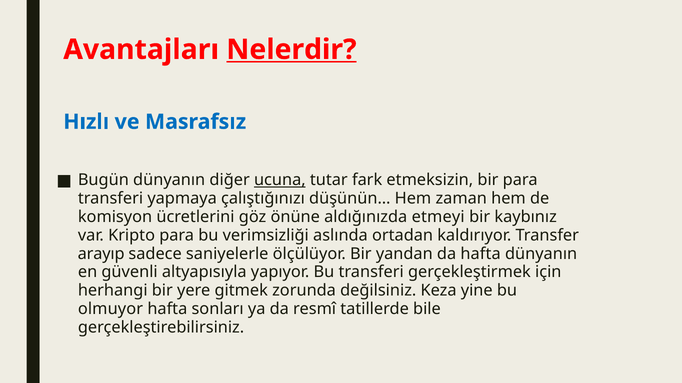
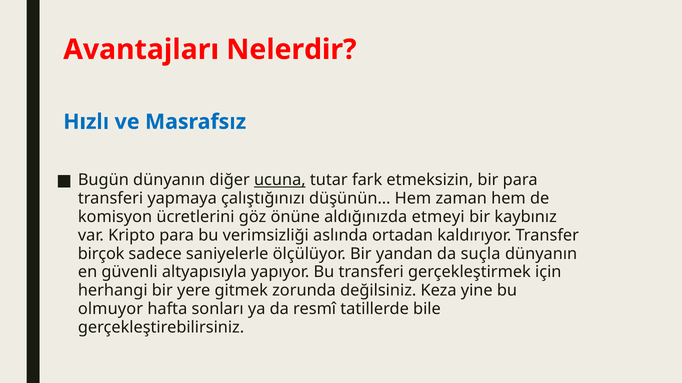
Nelerdir underline: present -> none (291, 50)
arayıp: arayıp -> birçok (101, 254)
da hafta: hafta -> suçla (481, 254)
